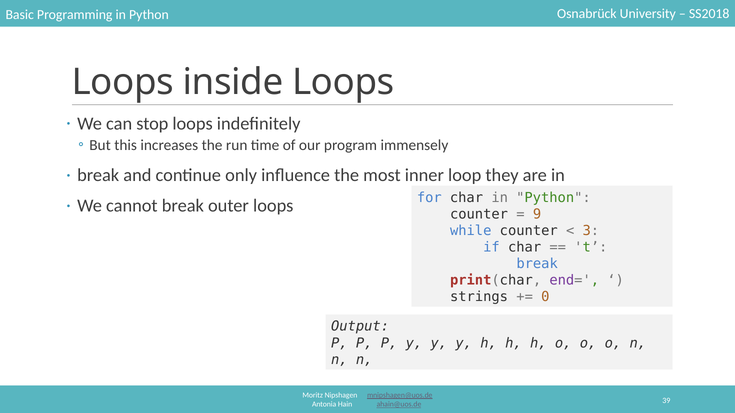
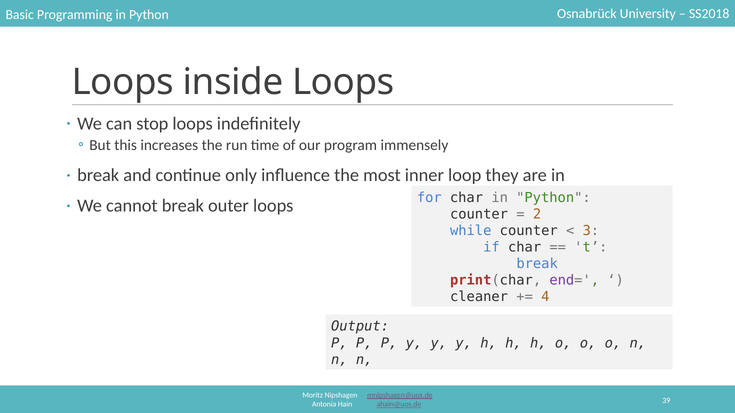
9: 9 -> 2 (537, 214)
strings: strings -> cleaner (479, 297)
0: 0 -> 4 (545, 297)
